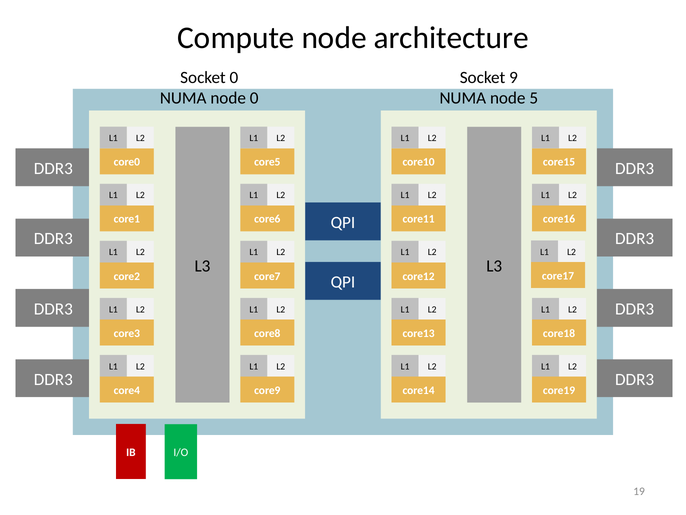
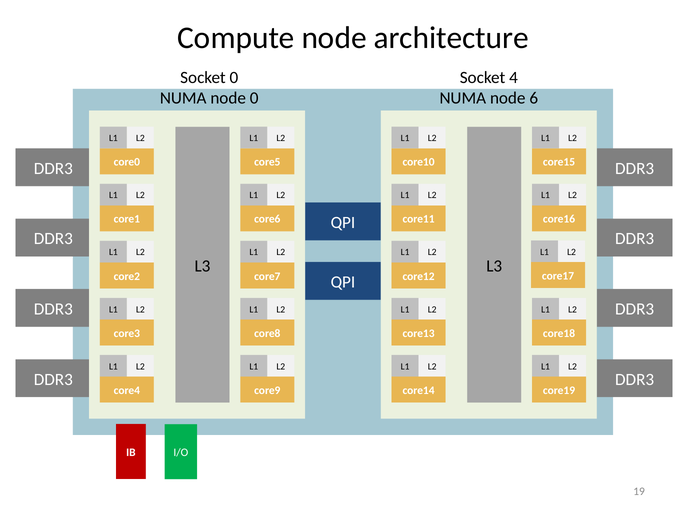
9: 9 -> 4 (514, 78)
5: 5 -> 6 (534, 98)
